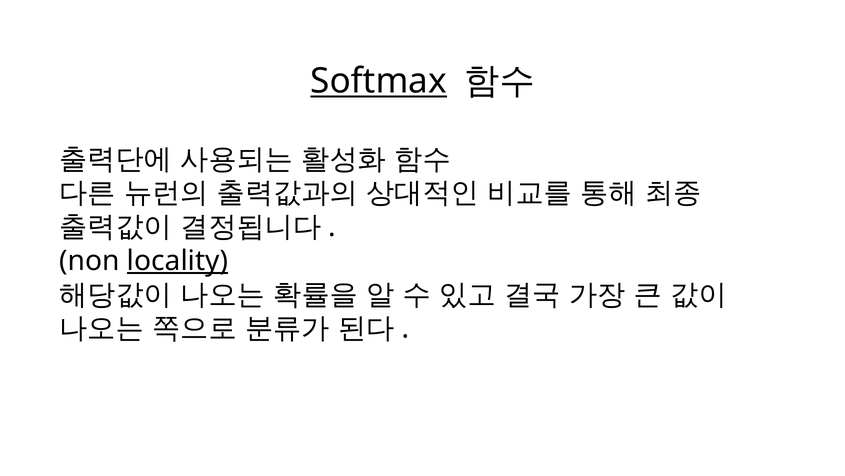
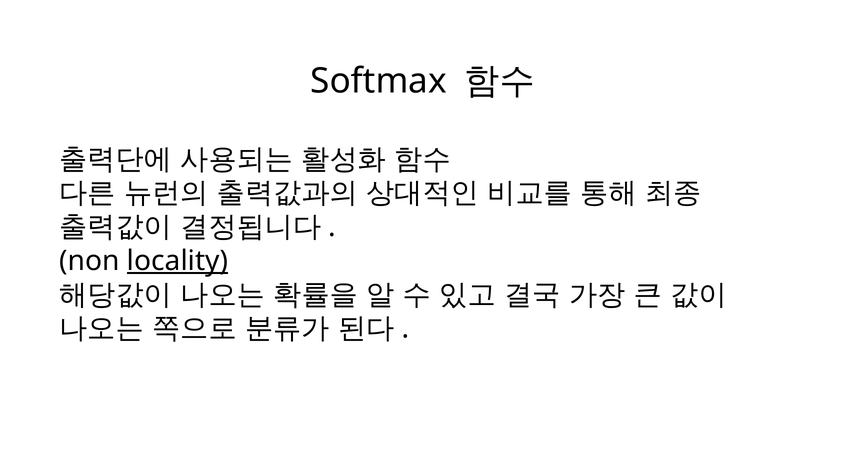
Softmax underline: present -> none (379, 81)
